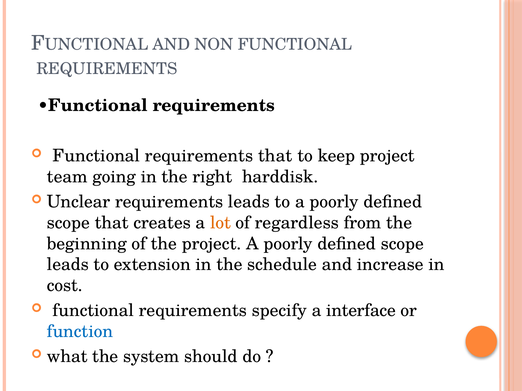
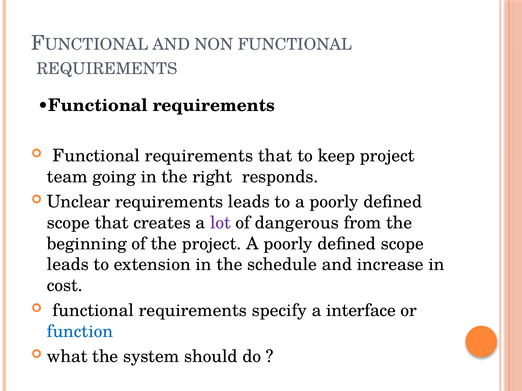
harddisk: harddisk -> responds (280, 177)
lot colour: orange -> purple (220, 223)
regardless: regardless -> dangerous (297, 223)
